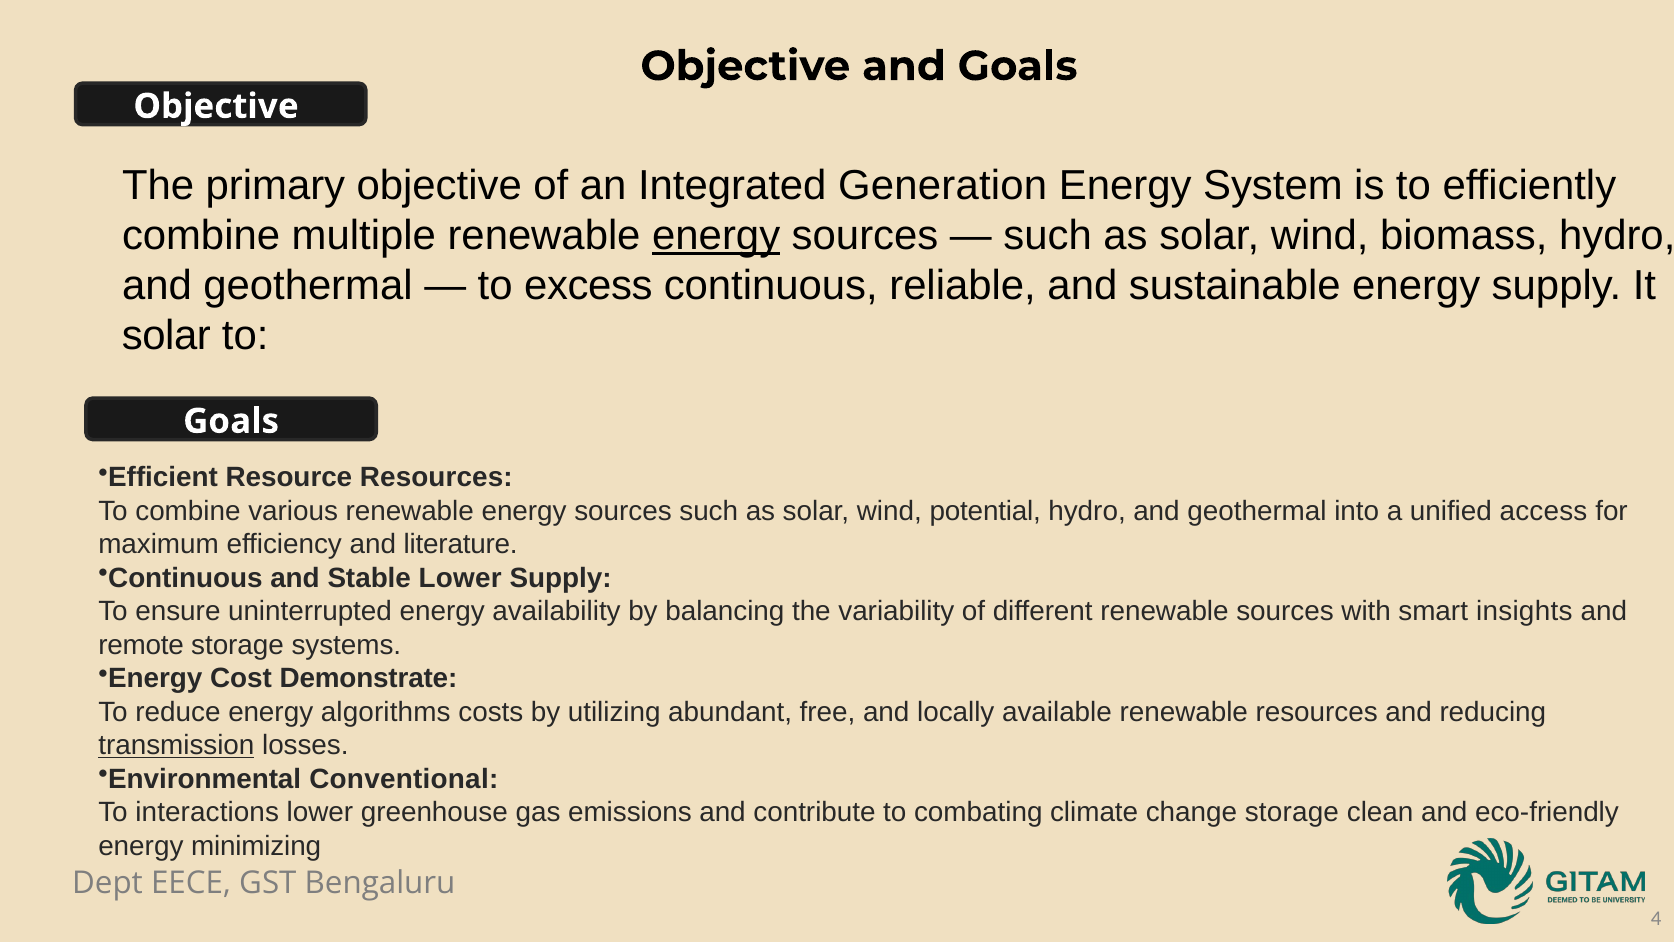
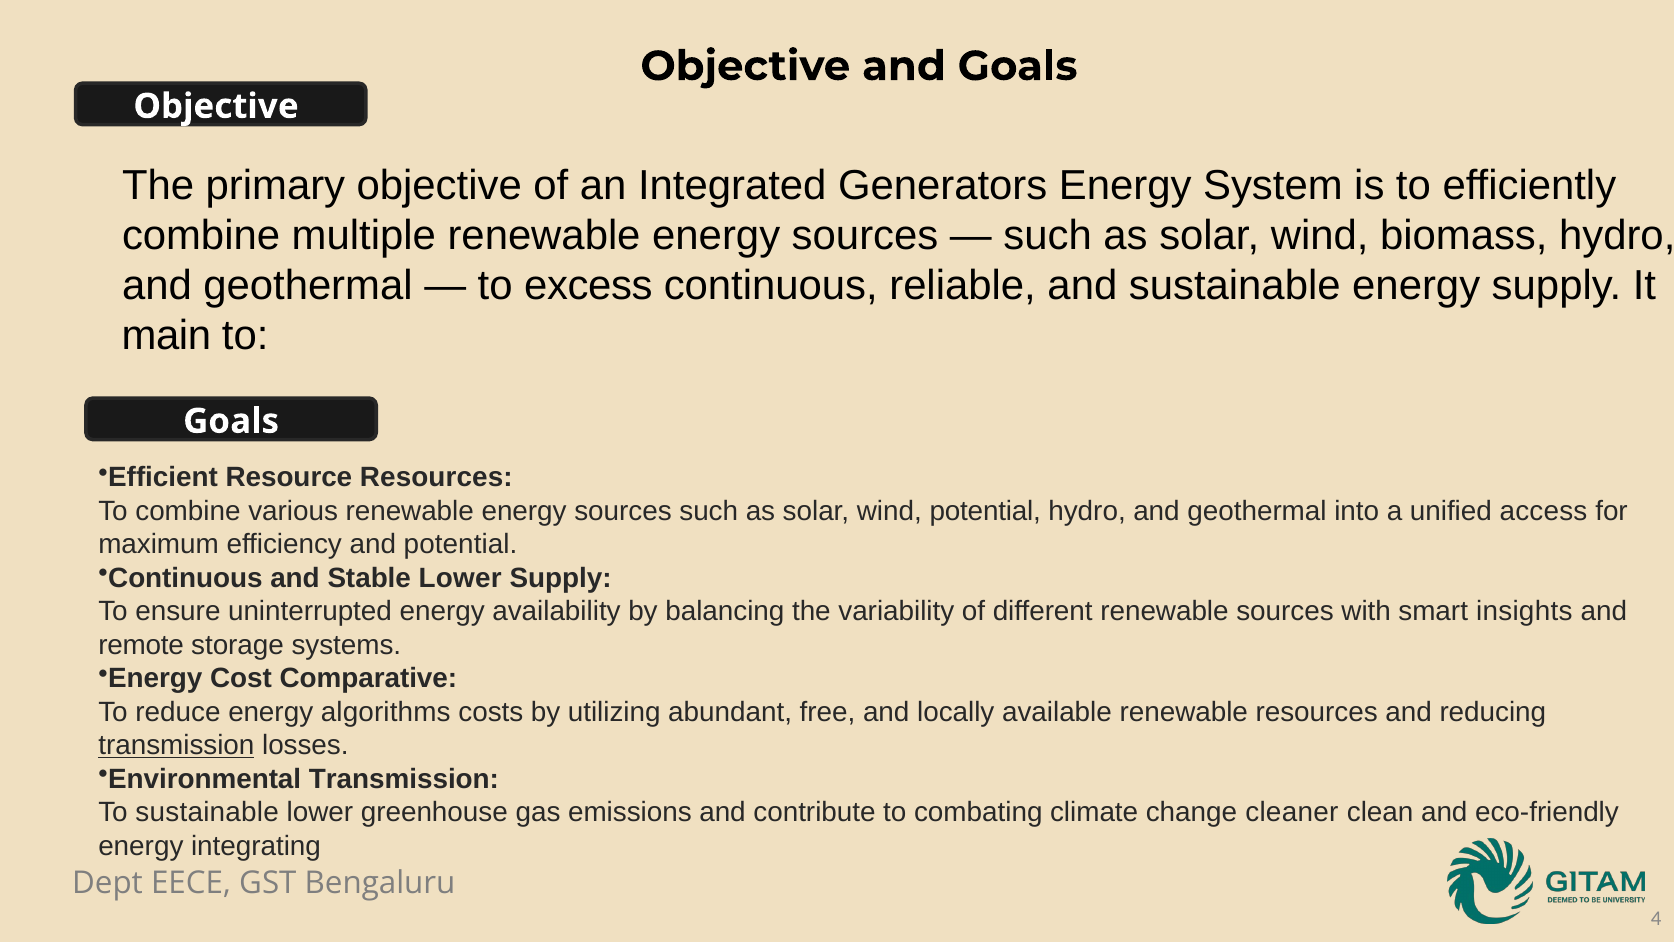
Generation: Generation -> Generators (943, 185)
energy underline: present -> none (716, 235)
solar: solar -> main (166, 336)
and literature: literature -> potential (461, 544)
Demonstrate: Demonstrate -> Comparative (368, 678)
Environmental Conventional: Conventional -> Transmission (404, 779)
To interactions: interactions -> sustainable (207, 812)
change storage: storage -> cleaner (1292, 812)
minimizing: minimizing -> integrating (256, 846)
